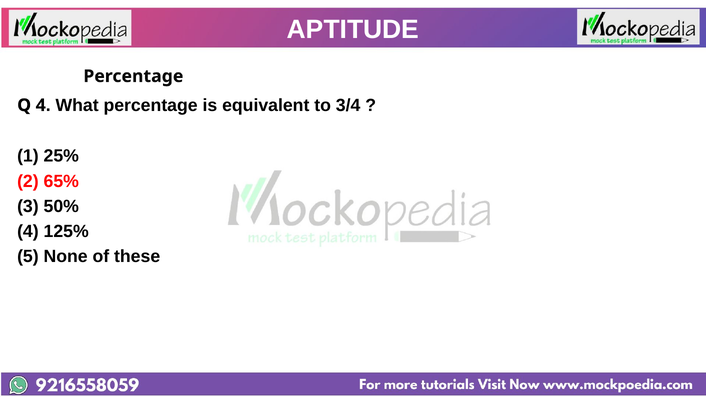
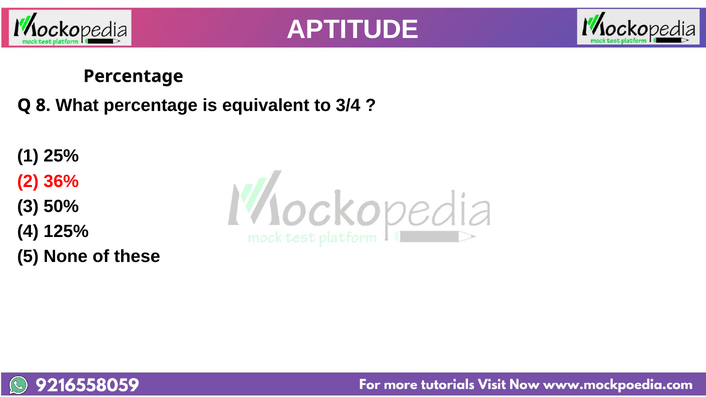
Q 4: 4 -> 8 (41, 105)
65%: 65% -> 36% (61, 181)
